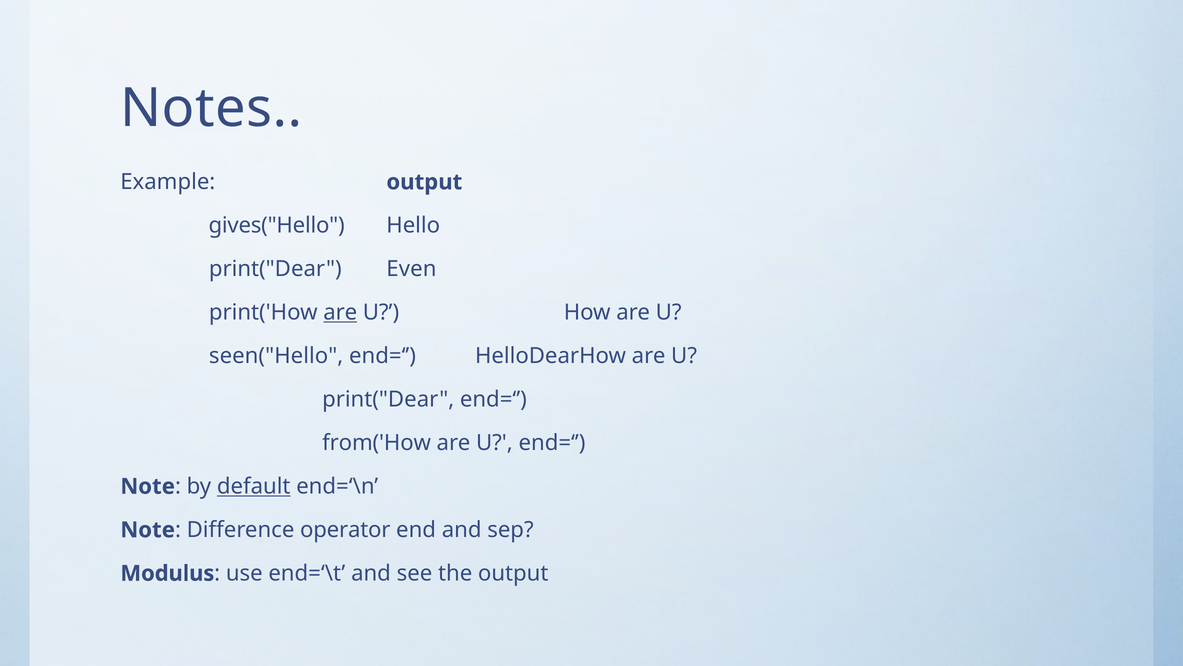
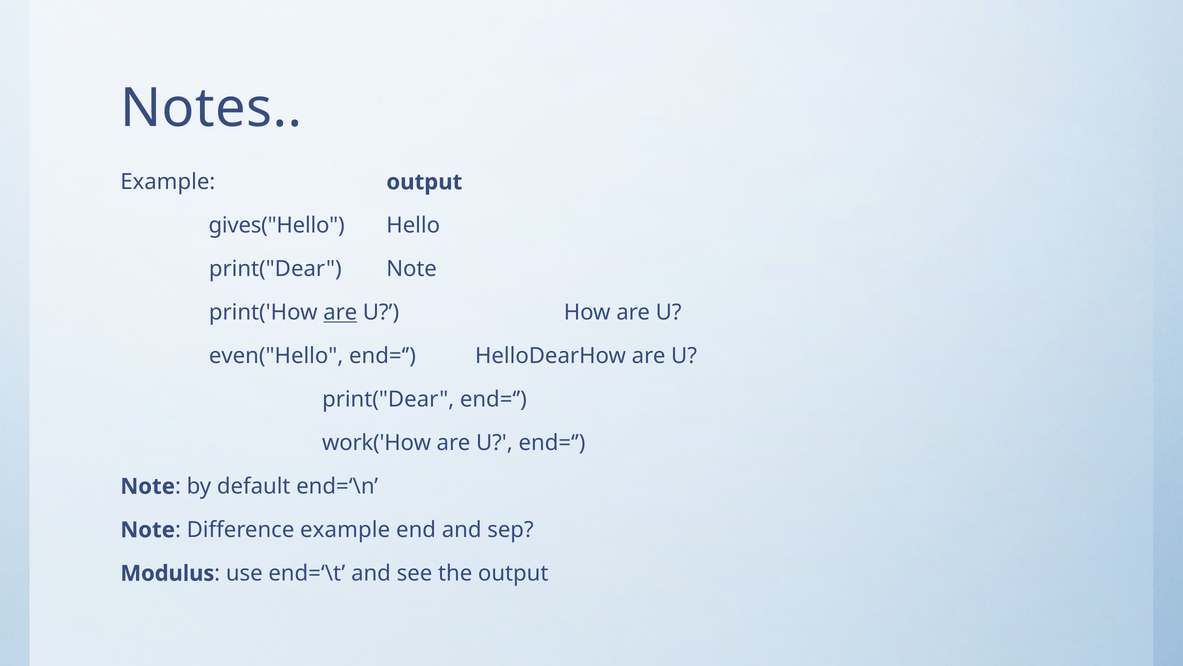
print("Dear Even: Even -> Note (412, 269)
seen("Hello: seen("Hello -> even("Hello (276, 356)
from('How: from('How -> work('How (377, 443)
default underline: present -> none (254, 486)
Difference operator: operator -> example (345, 530)
